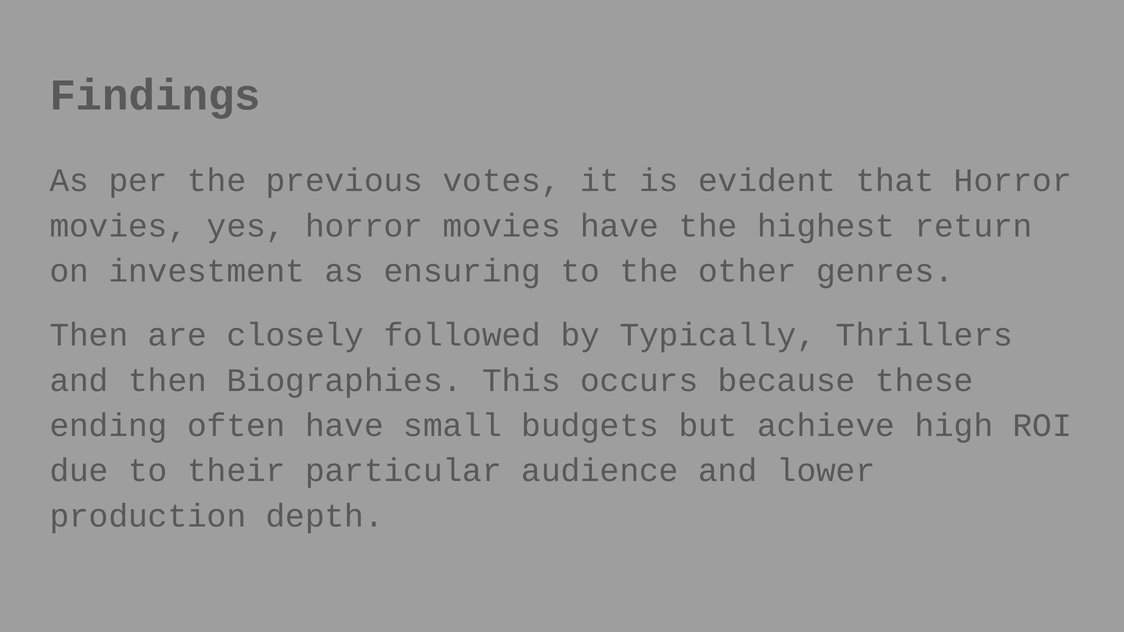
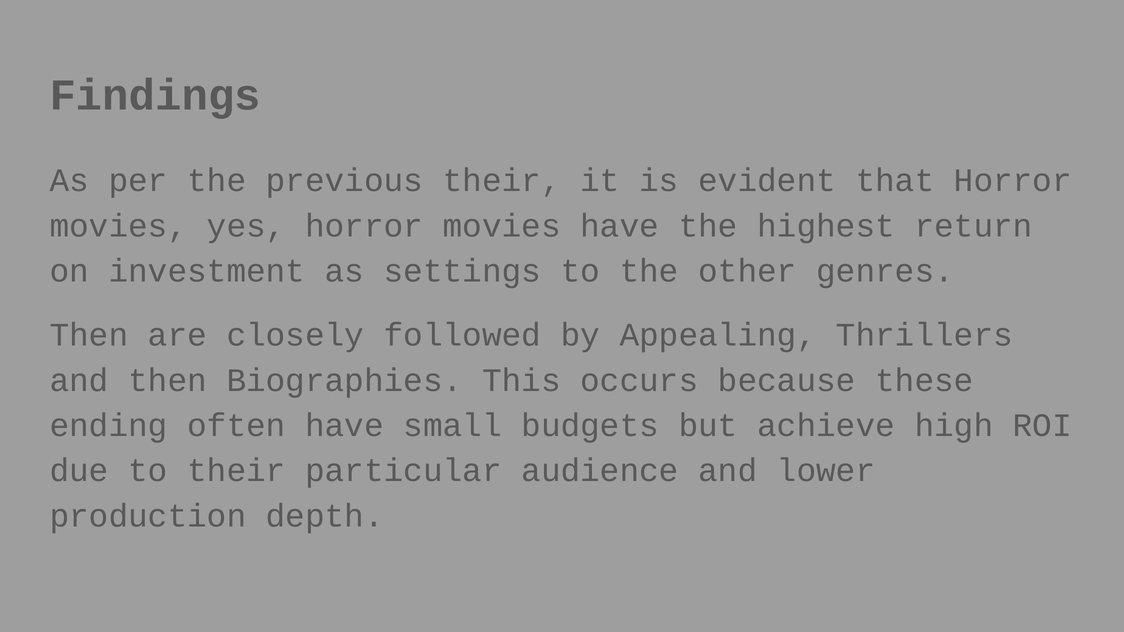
previous votes: votes -> their (502, 181)
ensuring: ensuring -> settings (462, 271)
Typically: Typically -> Appealing (718, 335)
